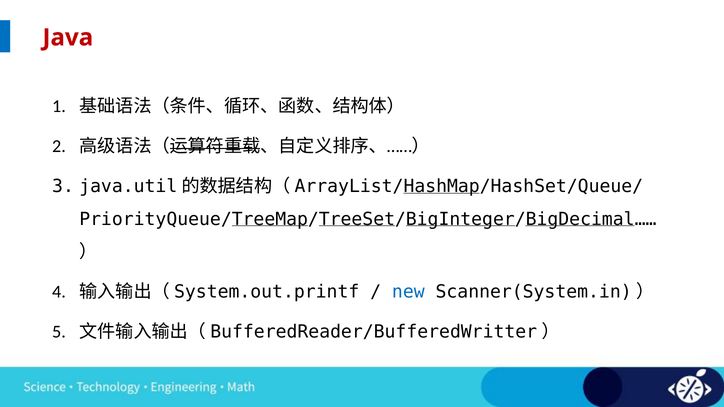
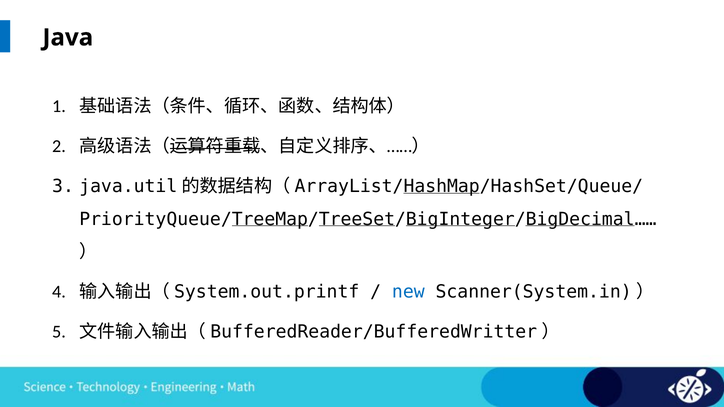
Java colour: red -> black (68, 38)
